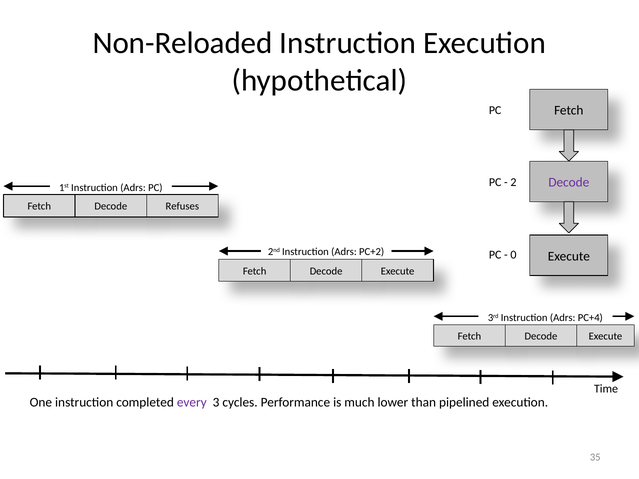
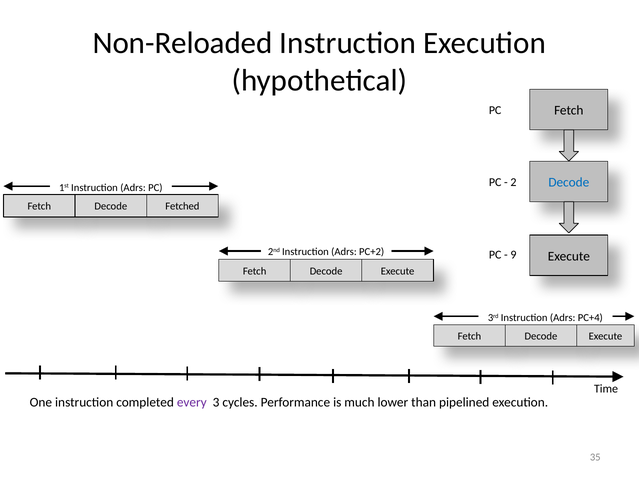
Decode colour: purple -> blue (569, 182)
Refuses: Refuses -> Fetched (182, 207)
0: 0 -> 9 (513, 255)
